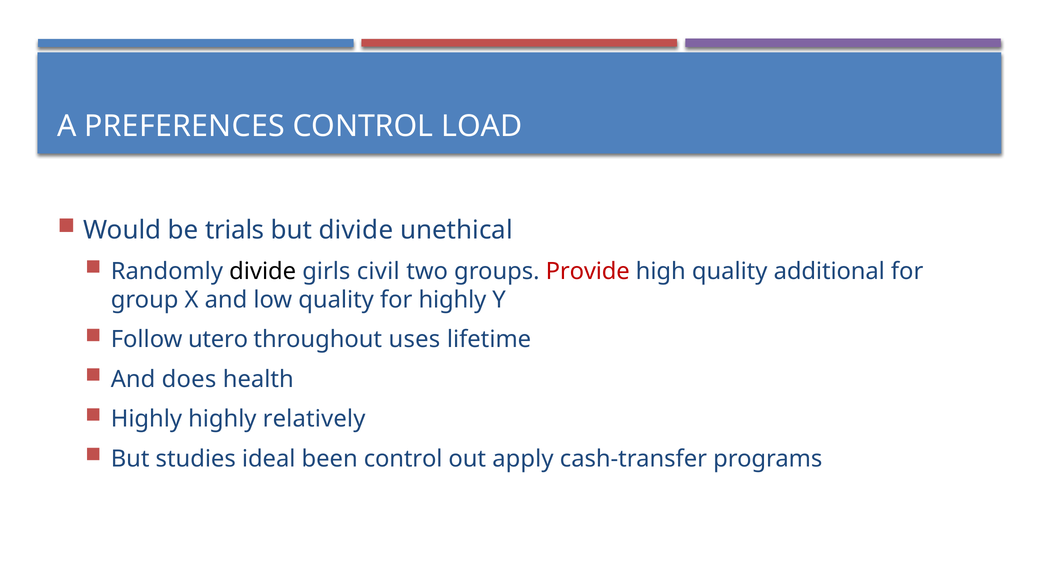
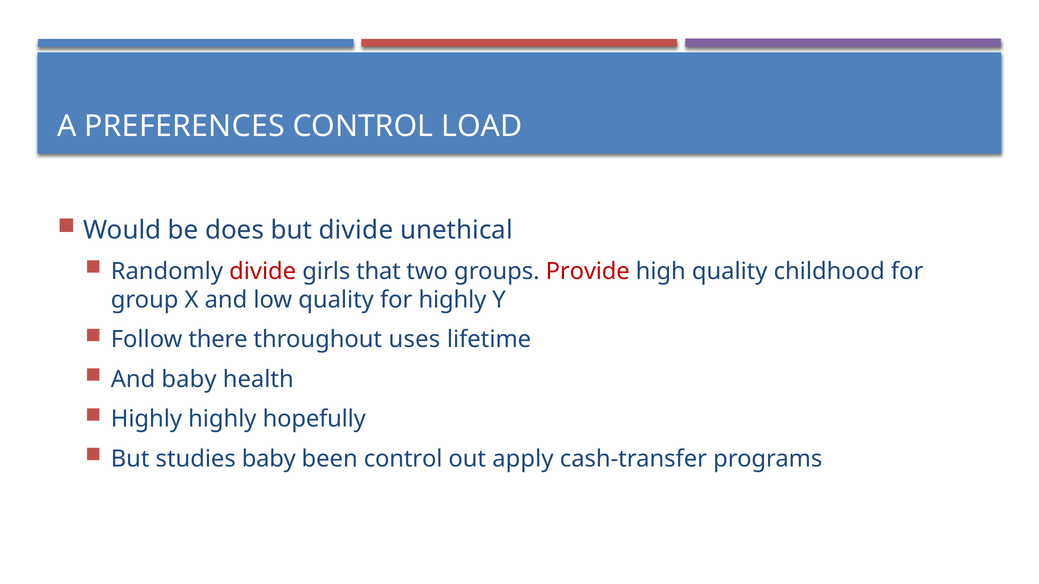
trials: trials -> does (235, 231)
divide colour: black -> red (263, 272)
civil: civil -> that (379, 272)
additional: additional -> childhood (829, 272)
utero: utero -> there (218, 340)
And does: does -> baby (189, 380)
relatively: relatively -> hopefully (314, 419)
studies ideal: ideal -> baby (269, 459)
